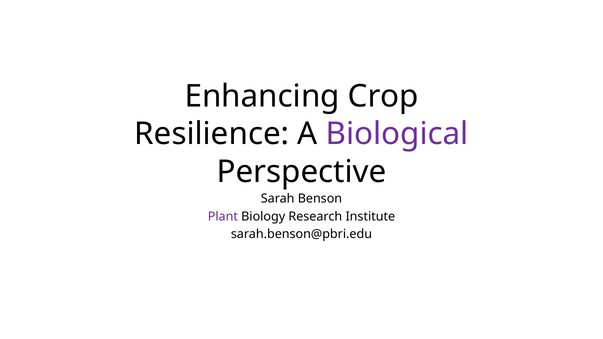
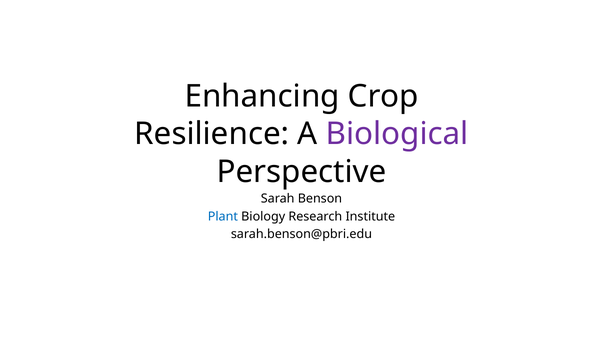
Plant colour: purple -> blue (223, 217)
